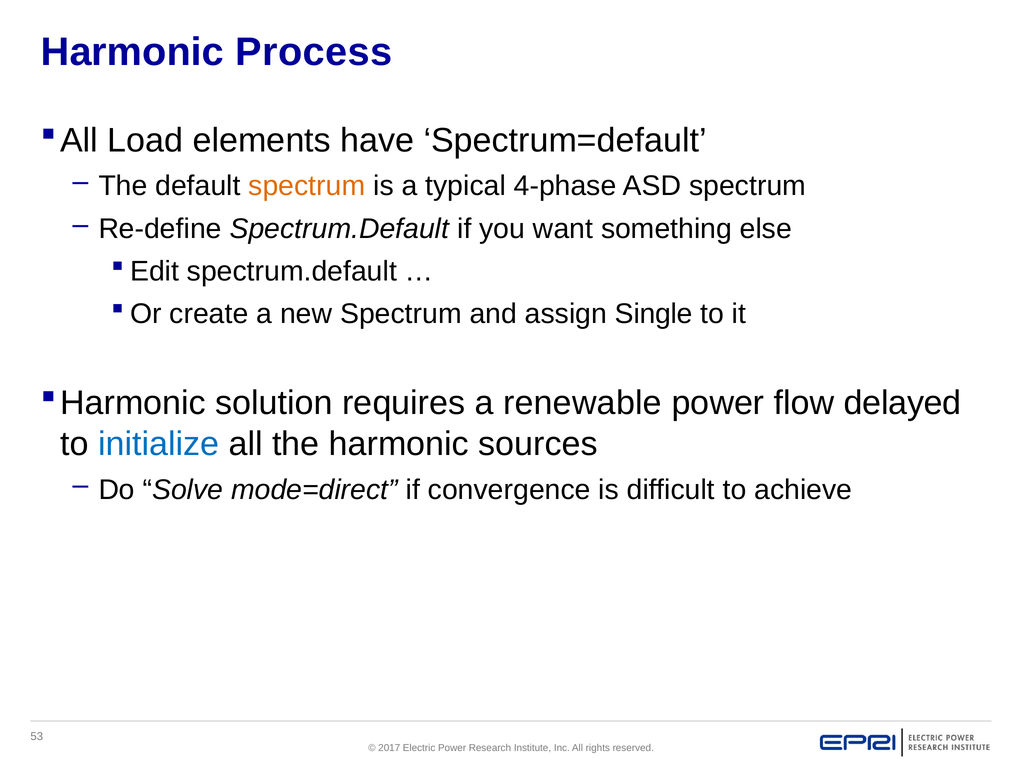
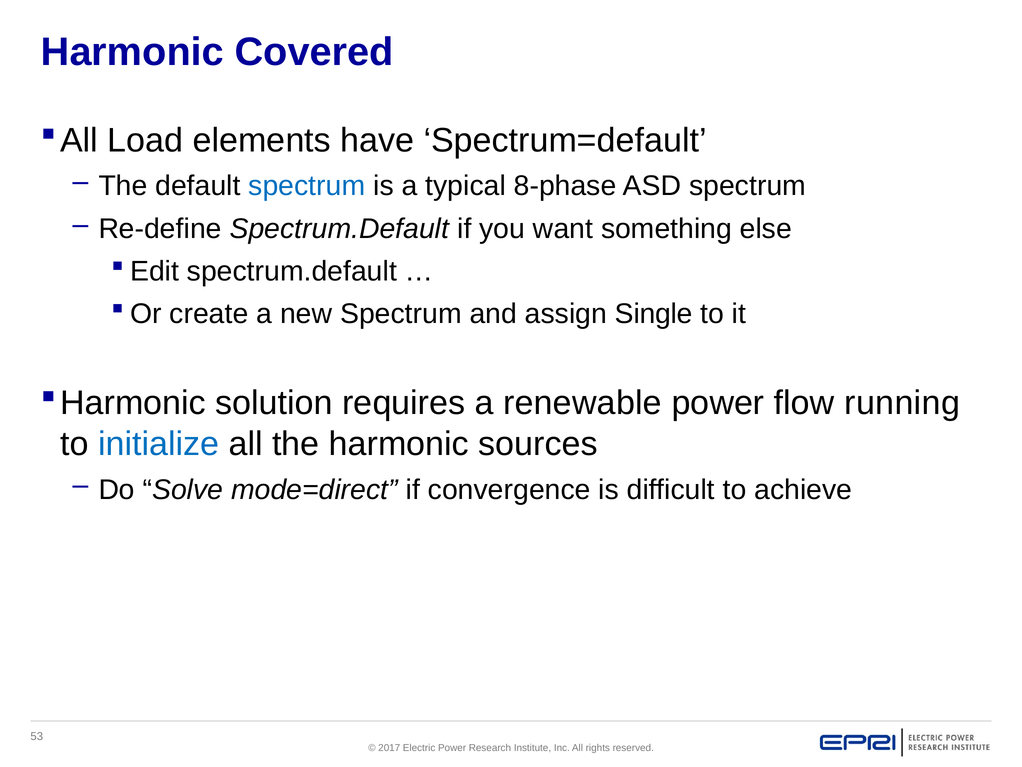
Process: Process -> Covered (314, 52)
spectrum colour: orange -> blue (307, 186)
4-phase: 4-phase -> 8-phase (565, 186)
delayed: delayed -> running (902, 403)
